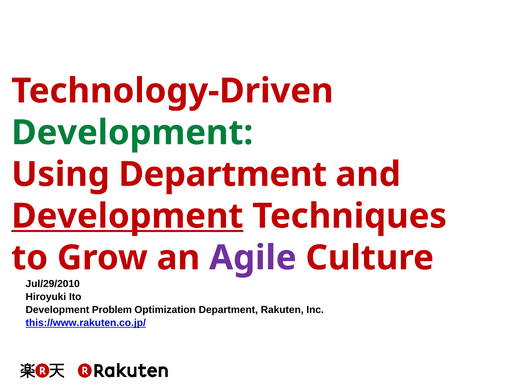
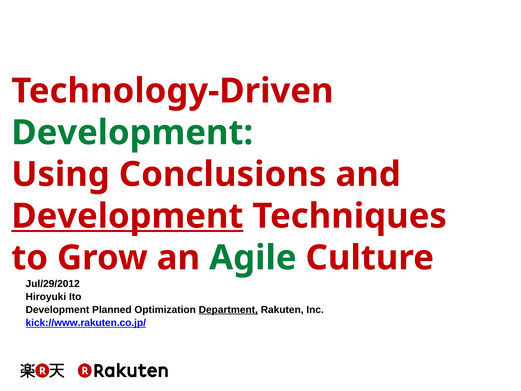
Using Department: Department -> Conclusions (223, 174)
Agile colour: purple -> green (253, 258)
Jul/29/2010: Jul/29/2010 -> Jul/29/2012 (53, 284)
Problem: Problem -> Planned (112, 310)
Department underline: none -> present (228, 310)
this://www.rakuten.co.jp/: this://www.rakuten.co.jp/ -> kick://www.rakuten.co.jp/ (86, 323)
